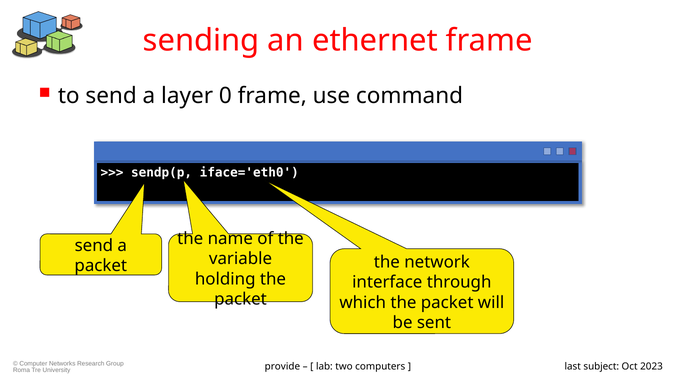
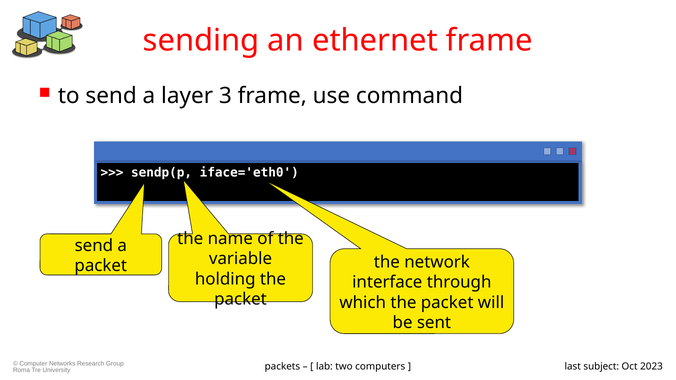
0: 0 -> 3 (225, 96)
provide: provide -> packets (282, 367)
